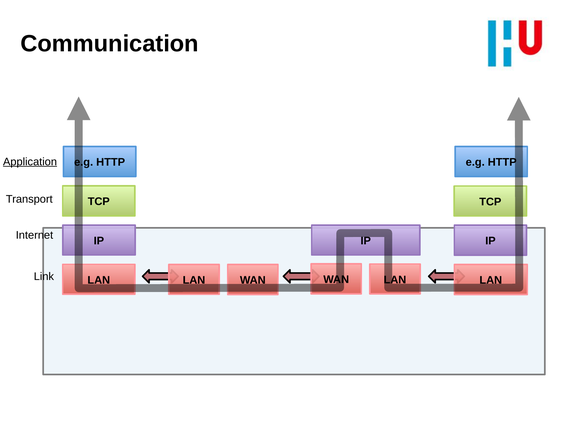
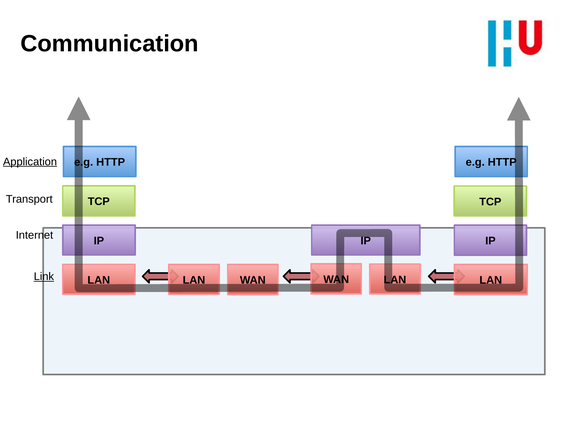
Link underline: none -> present (44, 277)
